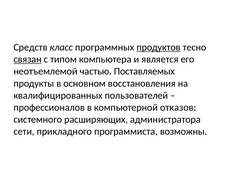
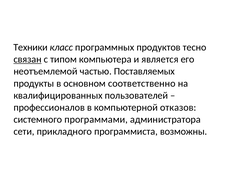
Средств: Средств -> Техники (31, 47)
продуктов underline: present -> none (159, 47)
восстановления: восстановления -> соответственно (142, 83)
расширяющих: расширяющих -> программами (96, 119)
